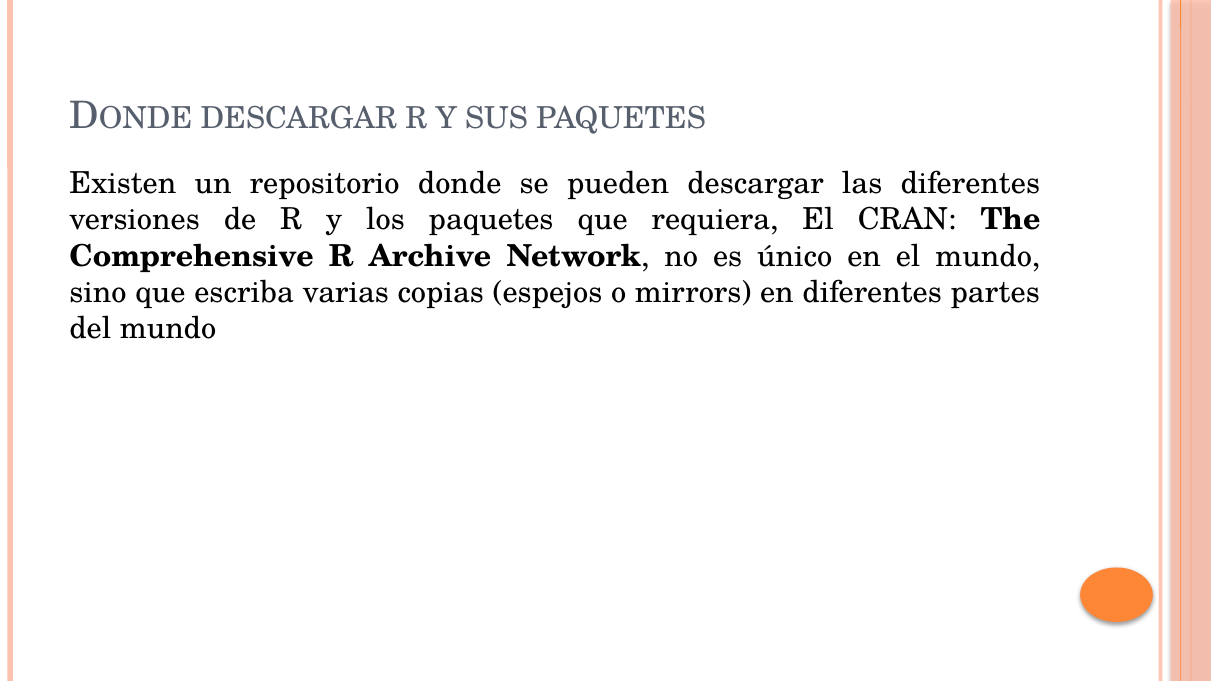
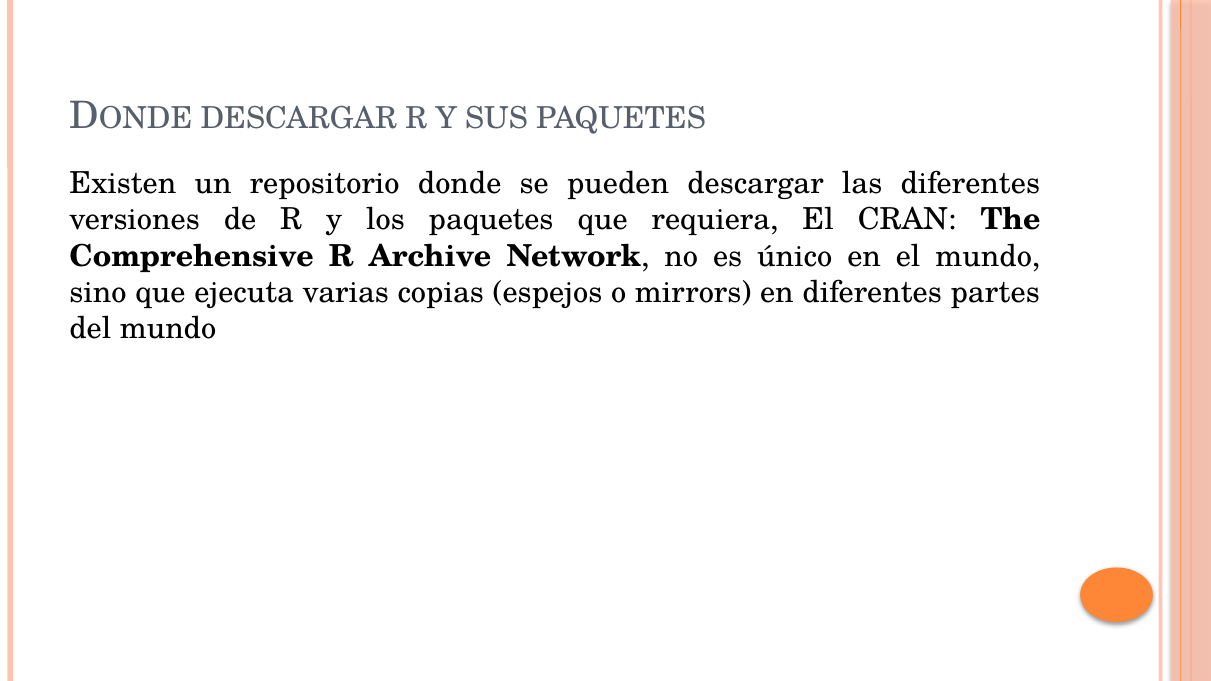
escriba: escriba -> ejecuta (244, 293)
